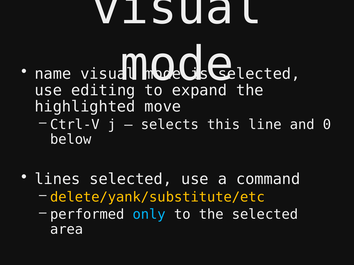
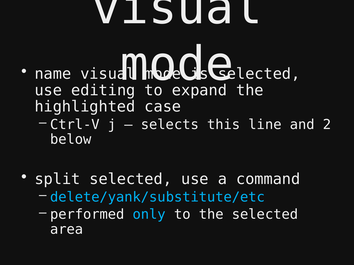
move: move -> case (163, 107)
0: 0 -> 2 (327, 125)
lines: lines -> split (57, 180)
delete/yank/substitute/etc colour: yellow -> light blue (158, 198)
